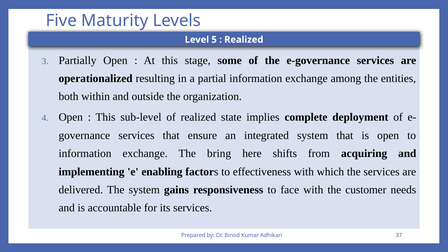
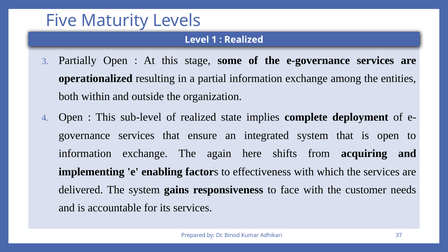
5: 5 -> 1 (214, 40)
bring: bring -> again (219, 154)
